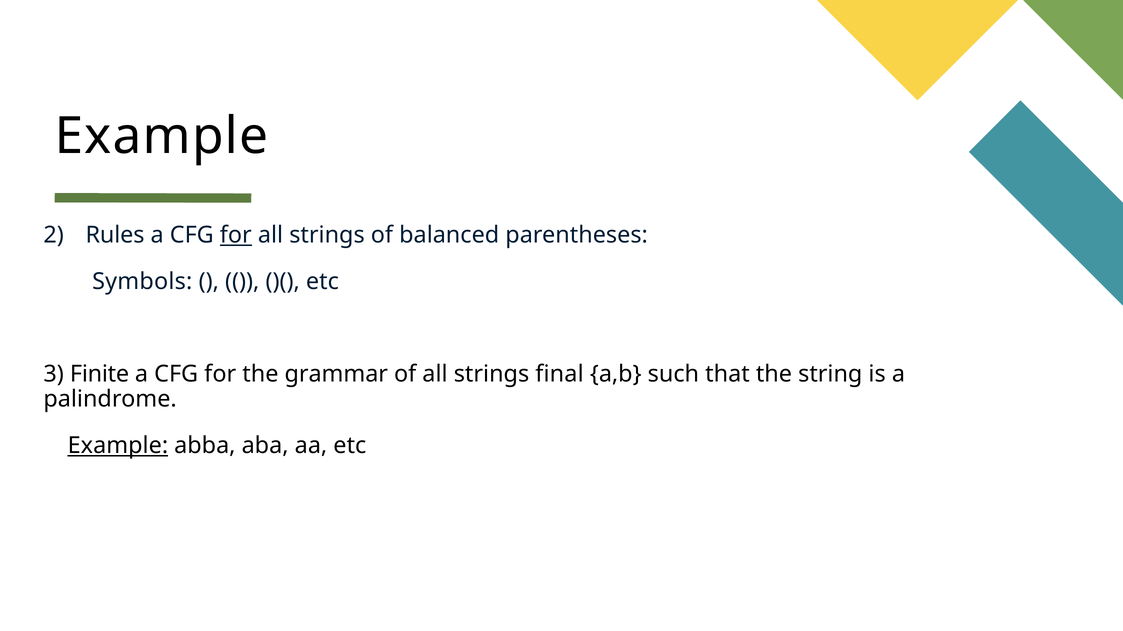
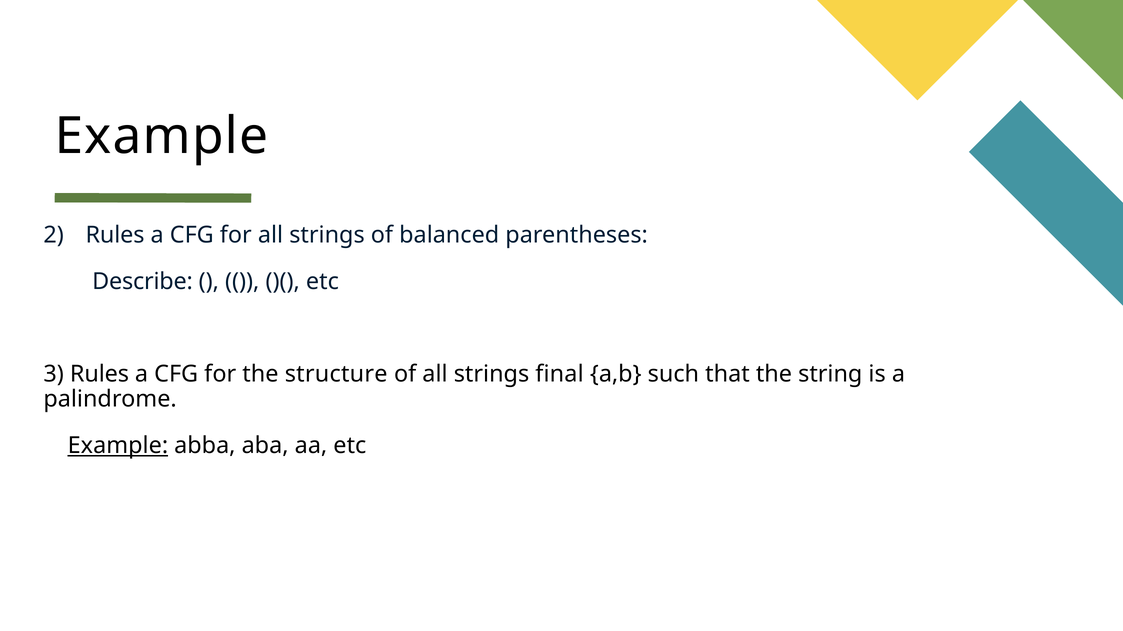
for underline: present -> none (236, 235)
Symbols: Symbols -> Describe (142, 282)
3 Finite: Finite -> Rules (99, 374)
grammar: grammar -> structure (336, 374)
